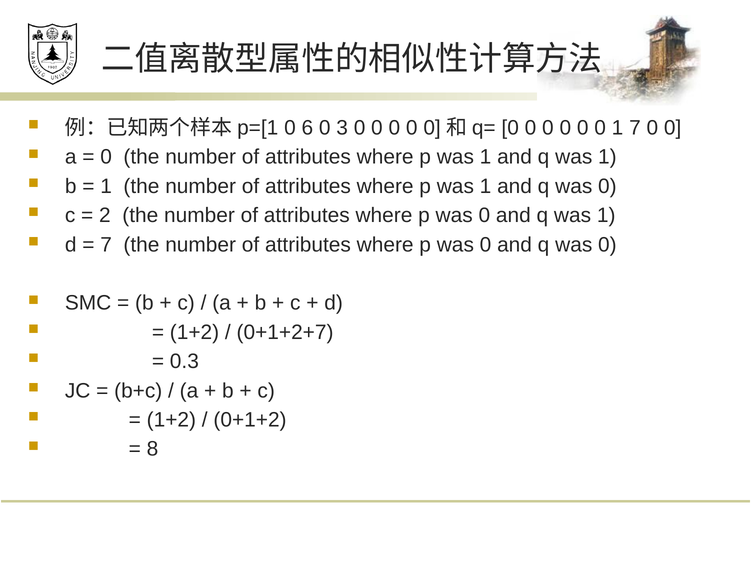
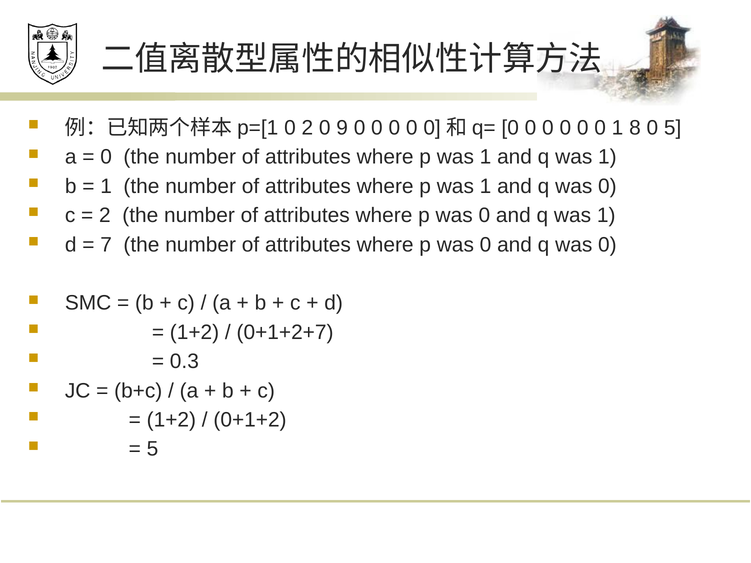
0 6: 6 -> 2 (307, 128)
3: 3 -> 9 (342, 128)
1 7: 7 -> 8 (635, 128)
0: 0 -> 5 (673, 128)
8: 8 -> 5 (152, 449)
